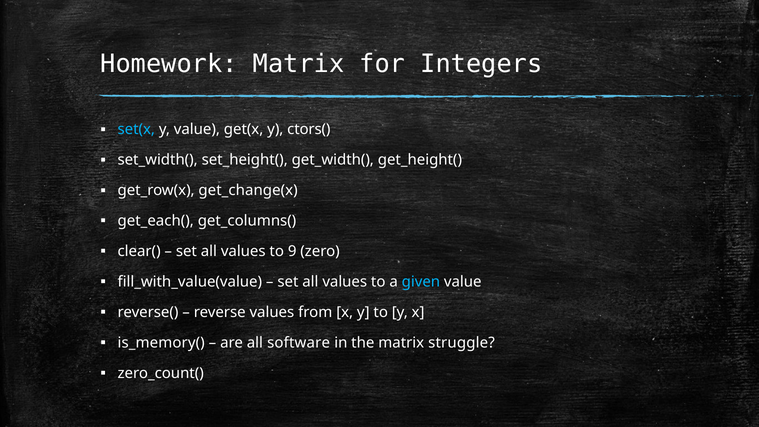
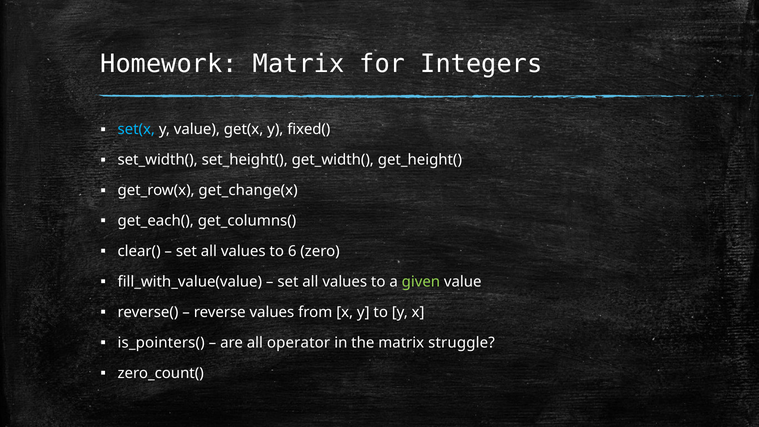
ctors(: ctors( -> fixed( (309, 130)
9: 9 -> 6 (292, 251)
given colour: light blue -> light green (421, 282)
is_memory(: is_memory( -> is_pointers( (161, 343)
software: software -> operator (299, 343)
